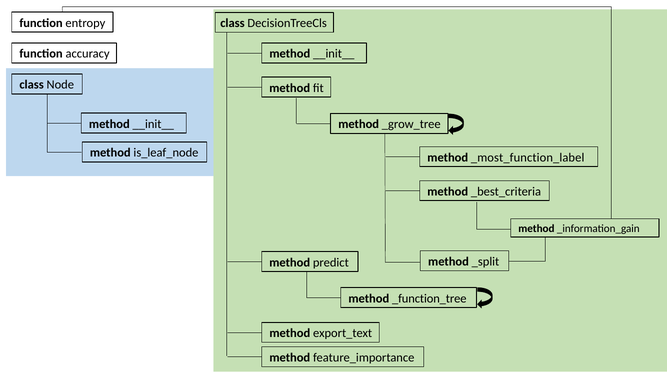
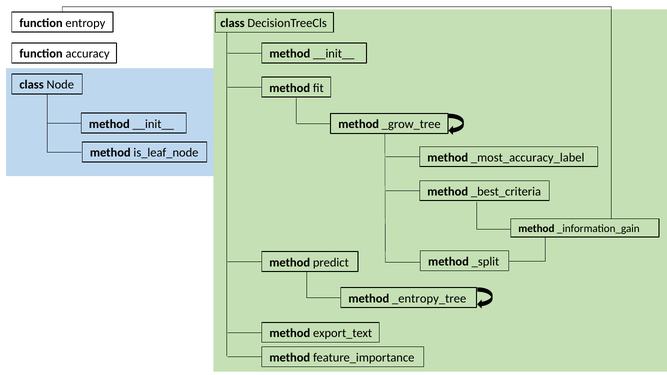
_most_function_label: _most_function_label -> _most_accuracy_label (528, 158)
_function_tree: _function_tree -> _entropy_tree (429, 299)
